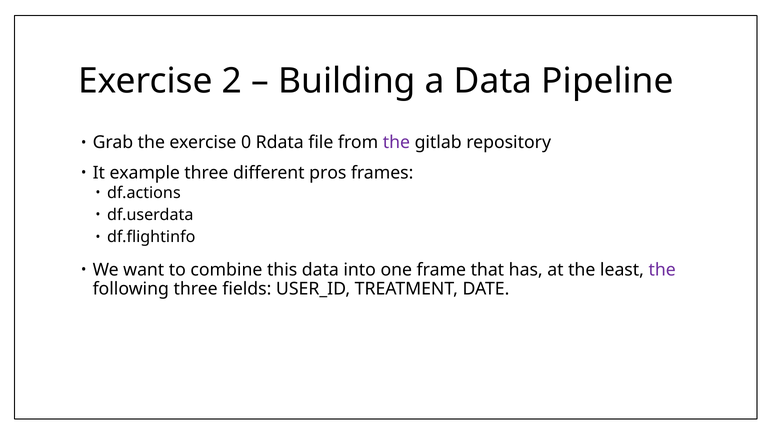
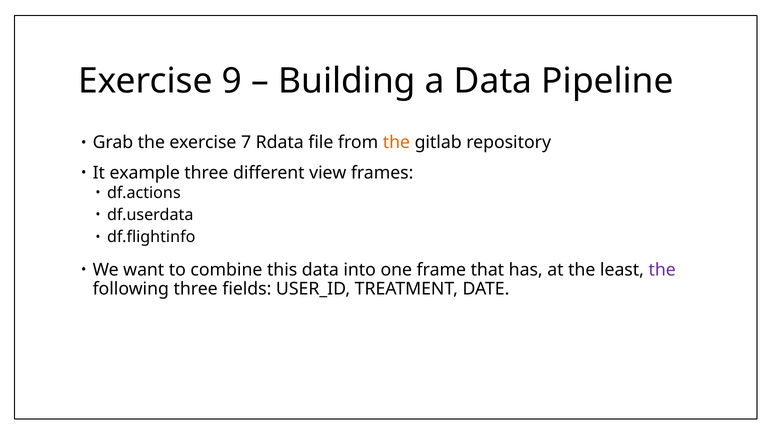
2: 2 -> 9 (232, 81)
0: 0 -> 7 (246, 143)
the colour: purple -> orange (396, 143)
pros: pros -> view (328, 173)
